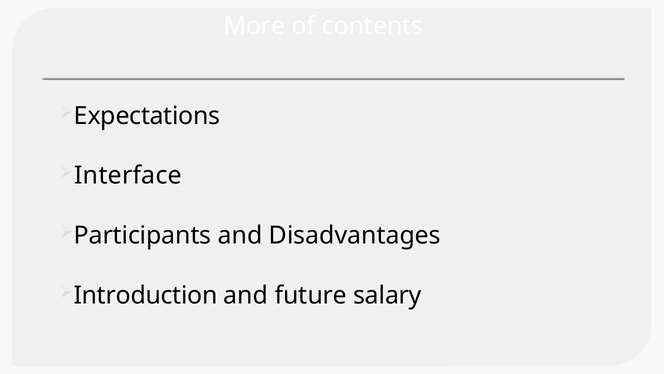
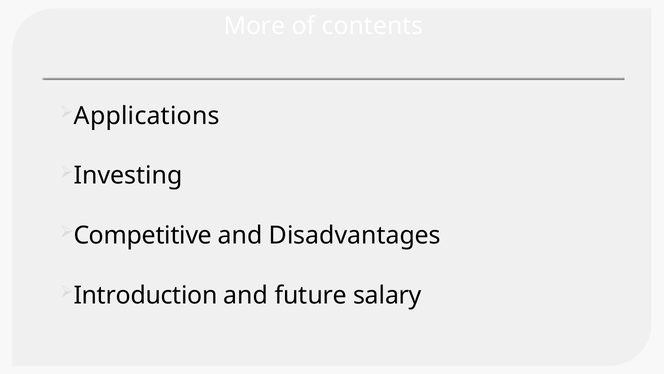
Expectations: Expectations -> Applications (147, 116)
Interface: Interface -> Investing (128, 175)
Participants: Participants -> Competitive (143, 235)
